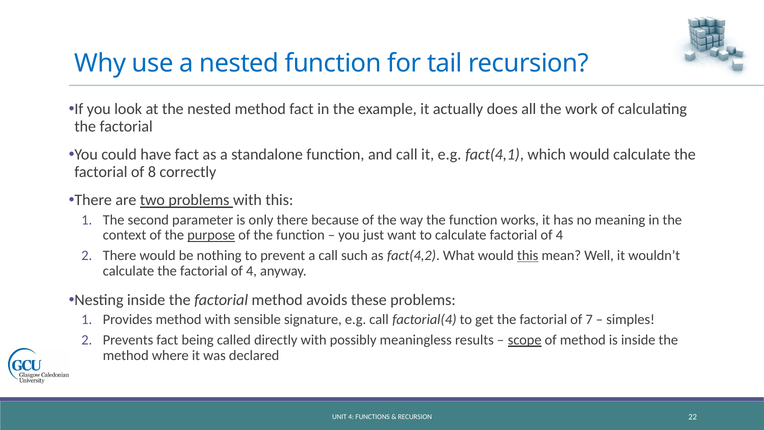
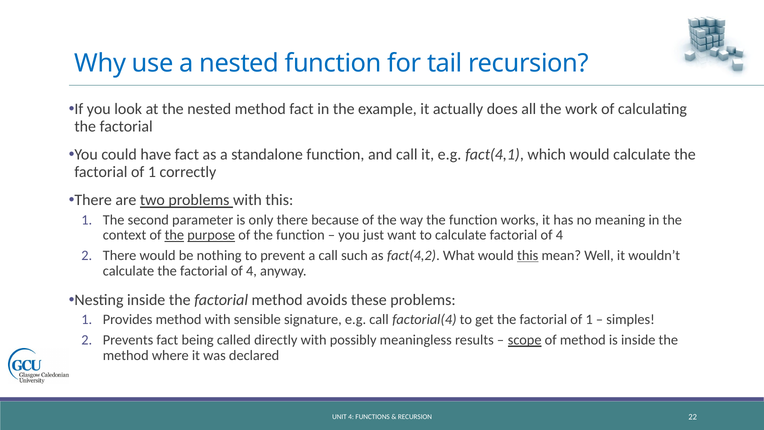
8: 8 -> 1 (152, 172)
the underline: none -> present (174, 235)
7: 7 -> 1 (589, 319)
